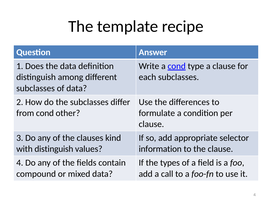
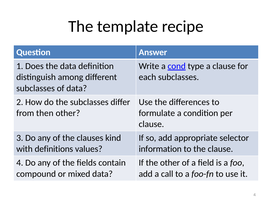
from cond: cond -> then (45, 113)
with distinguish: distinguish -> definitions (54, 149)
the types: types -> other (170, 163)
